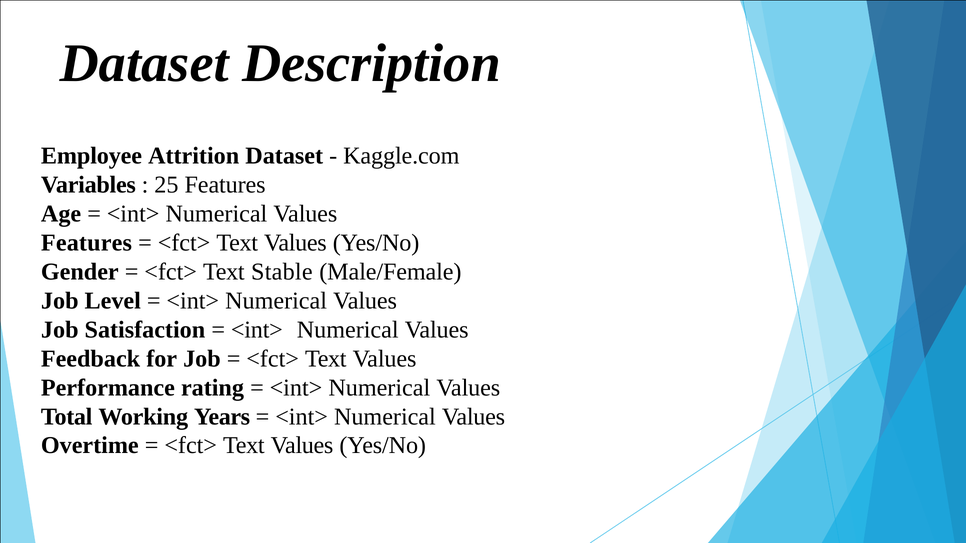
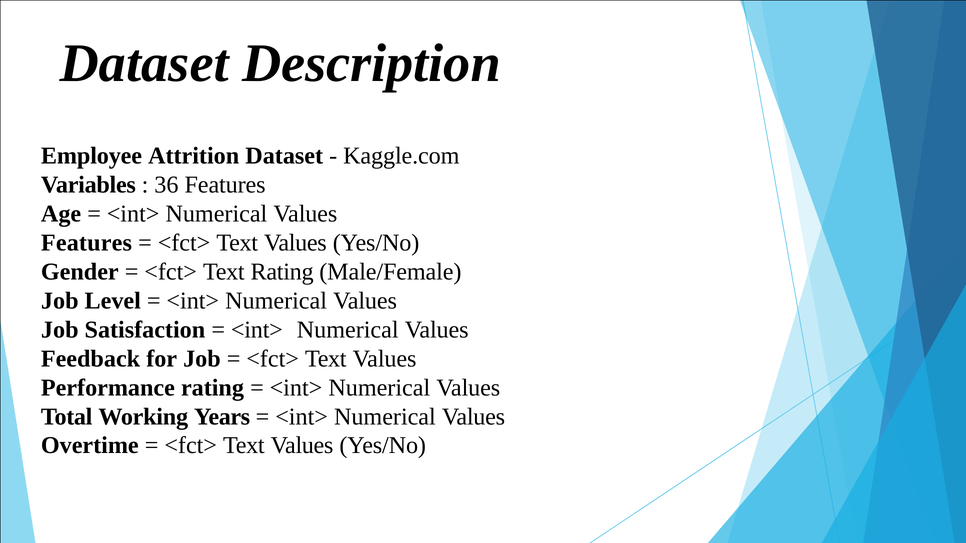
25: 25 -> 36 (166, 185)
Text Stable: Stable -> Rating (282, 272)
